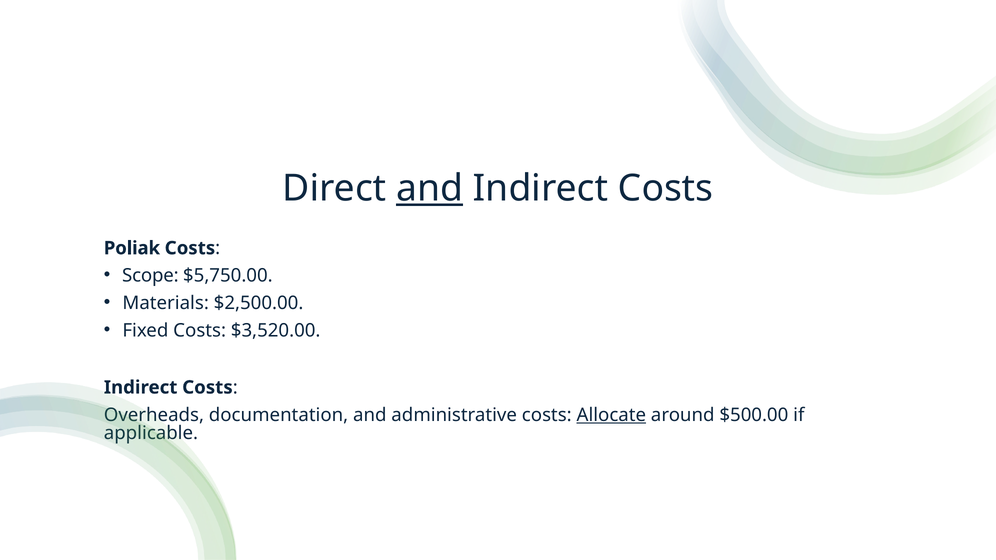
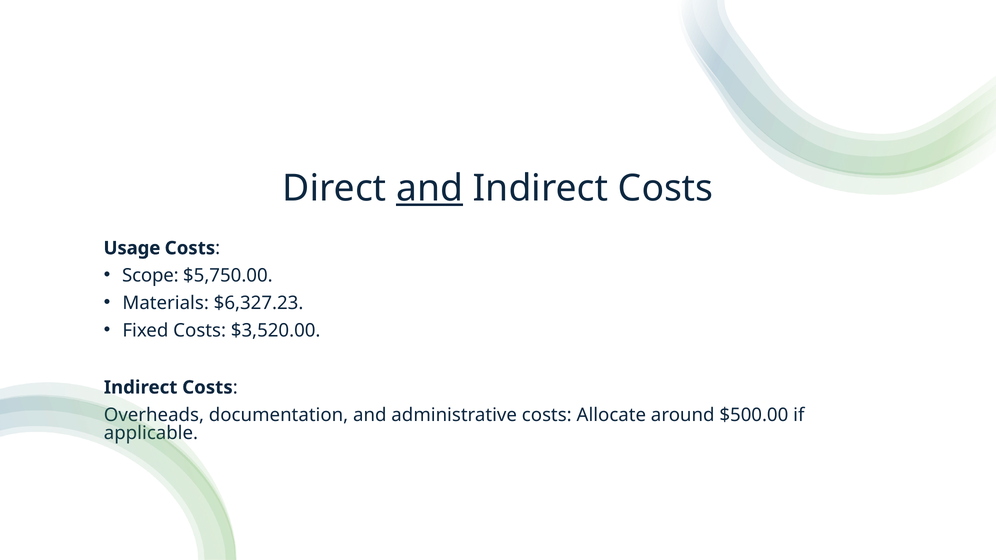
Poliak: Poliak -> Usage (132, 248)
$2,500.00: $2,500.00 -> $6,327.23 (259, 303)
Allocate underline: present -> none (611, 415)
